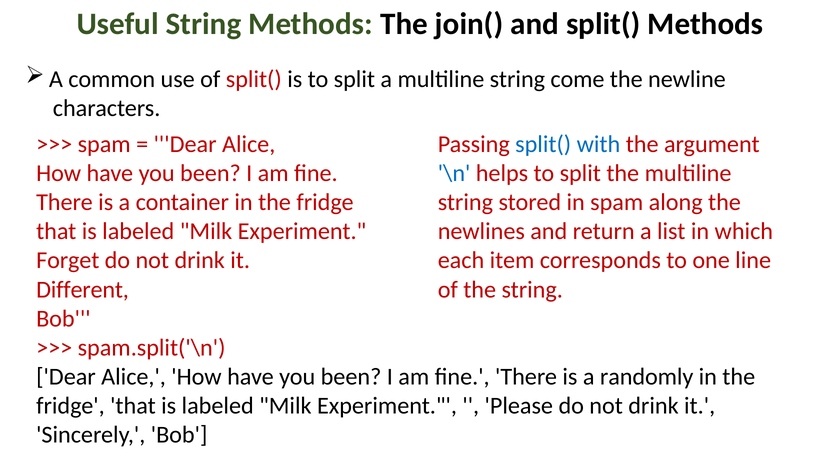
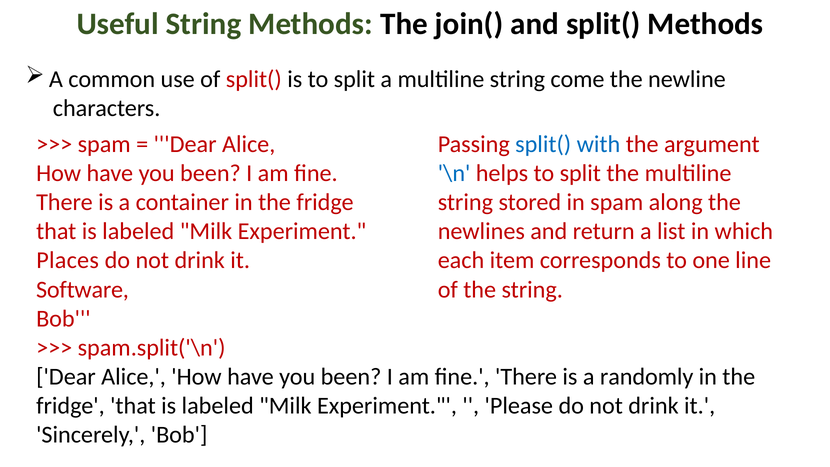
Forget: Forget -> Places (68, 260)
Different: Different -> Software (82, 289)
